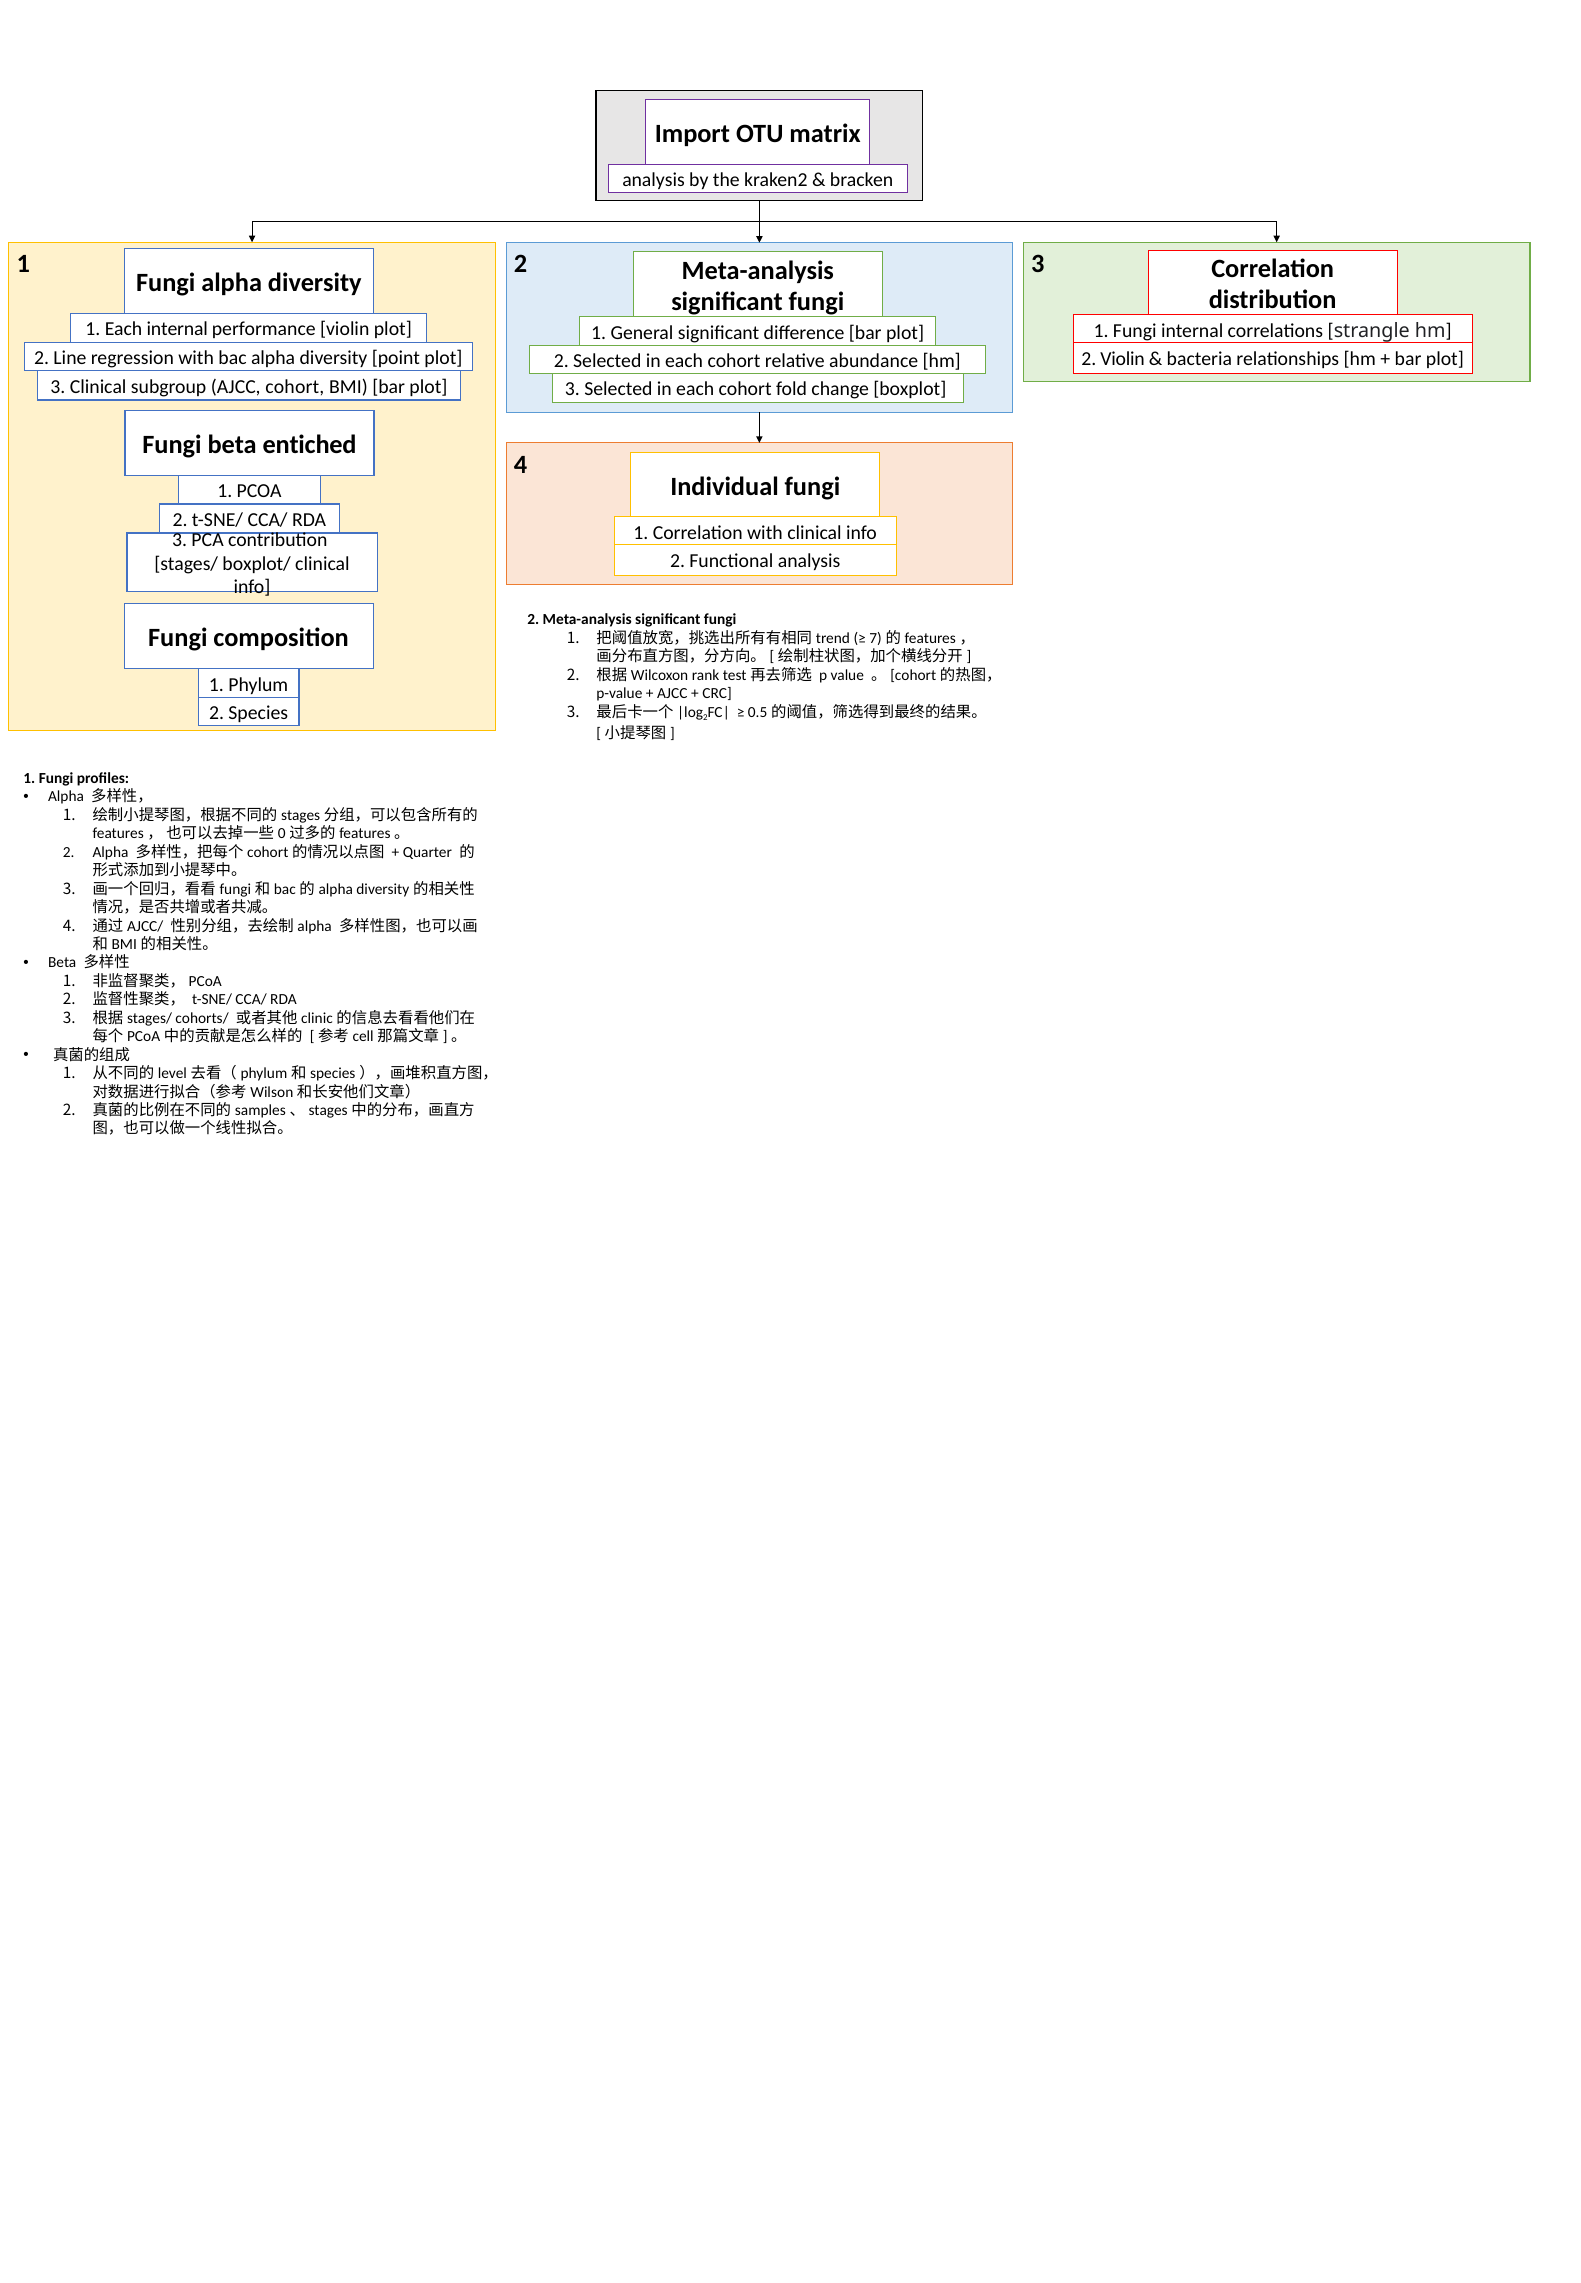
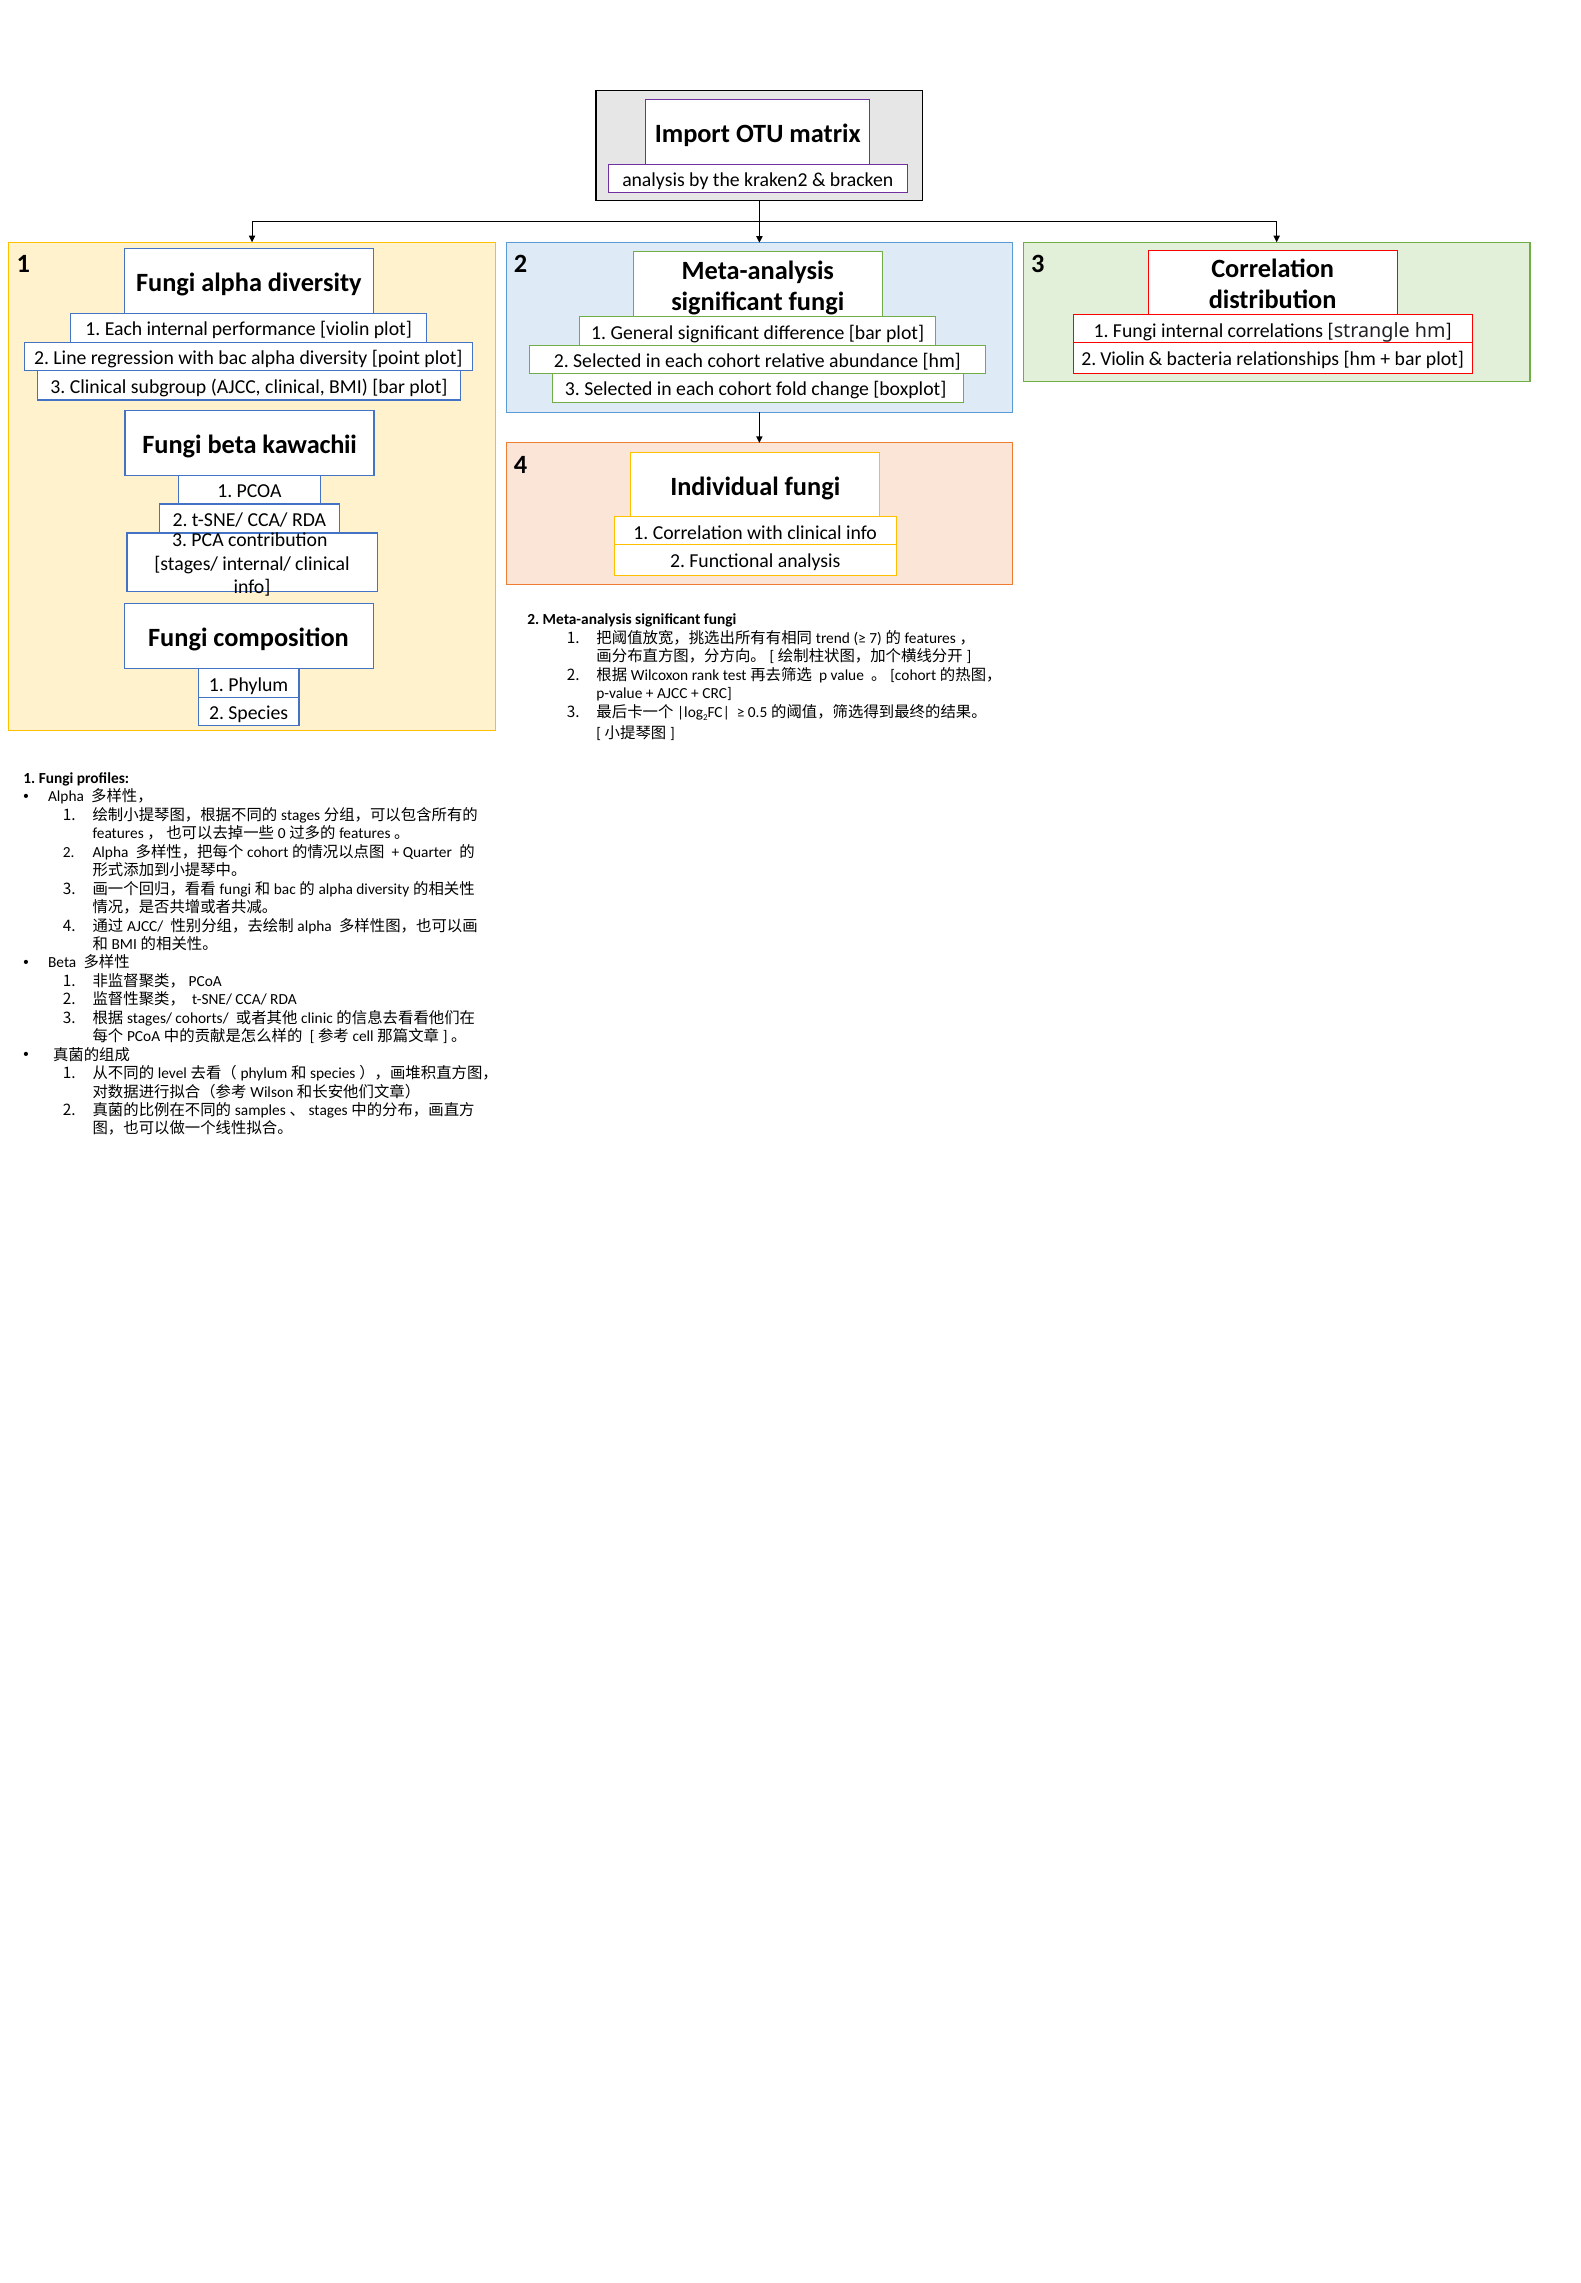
AJCC cohort: cohort -> clinical (295, 387)
entiched: entiched -> kawachii (310, 445)
boxplot/: boxplot/ -> internal/ (257, 564)
